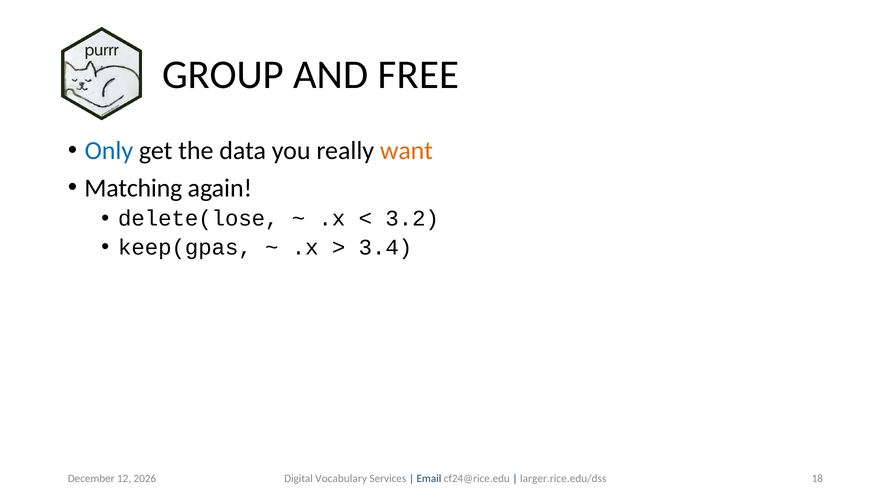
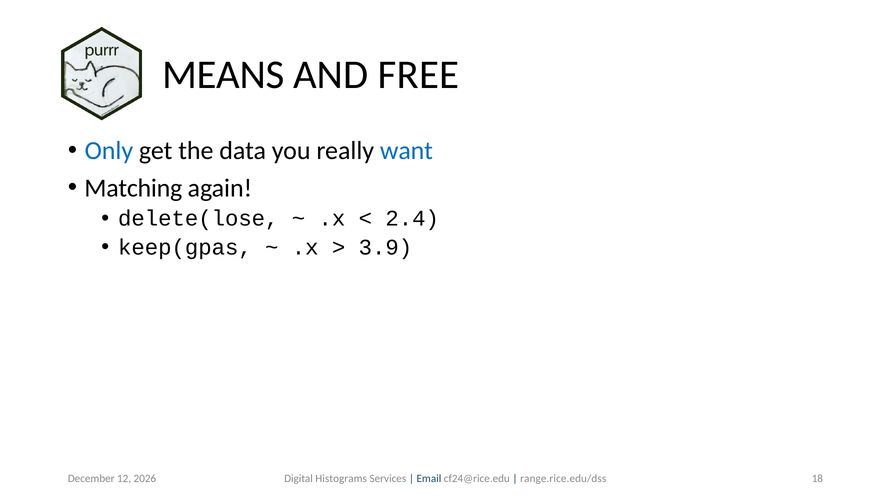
GROUP: GROUP -> MEANS (223, 75)
want colour: orange -> blue (406, 151)
3.2: 3.2 -> 2.4 (412, 219)
3.4: 3.4 -> 3.9 (385, 247)
Vocabulary: Vocabulary -> Histograms (341, 479)
larger.rice.edu/dss: larger.rice.edu/dss -> range.rice.edu/dss (563, 479)
